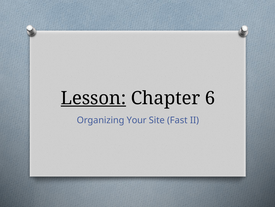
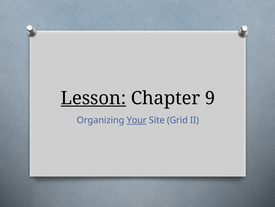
6: 6 -> 9 (210, 98)
Your underline: none -> present (137, 120)
Fast: Fast -> Grid (177, 120)
